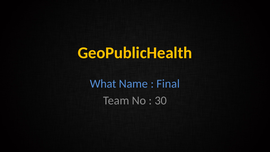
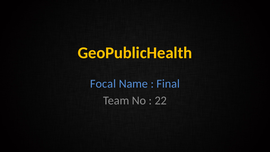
What: What -> Focal (103, 84)
30: 30 -> 22 (161, 101)
